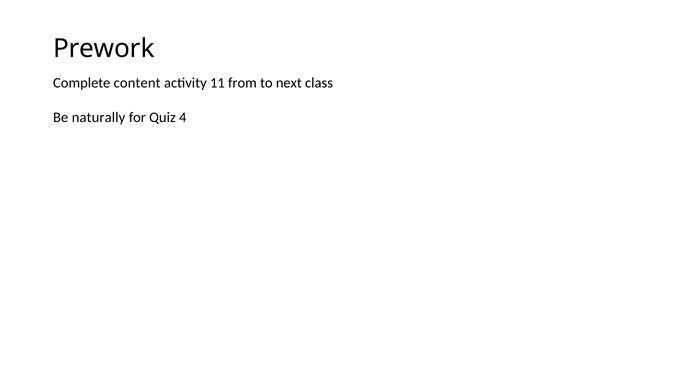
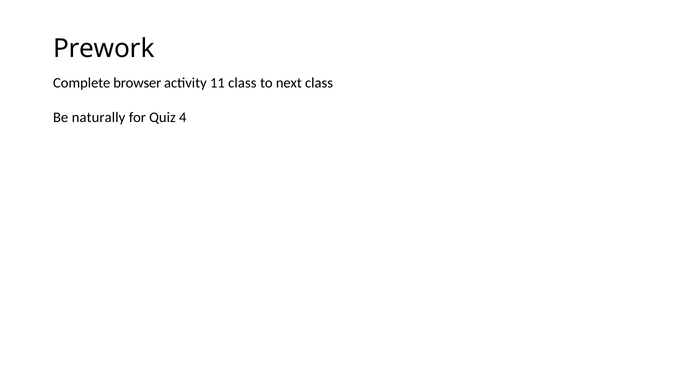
content: content -> browser (137, 83)
11 from: from -> class (242, 83)
